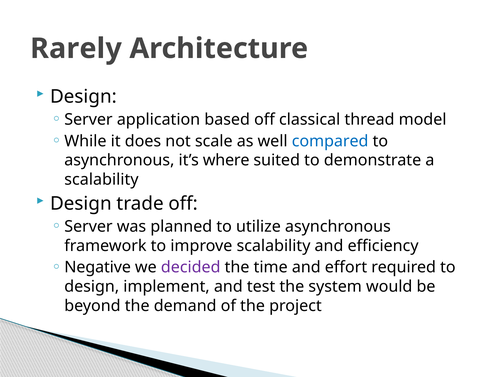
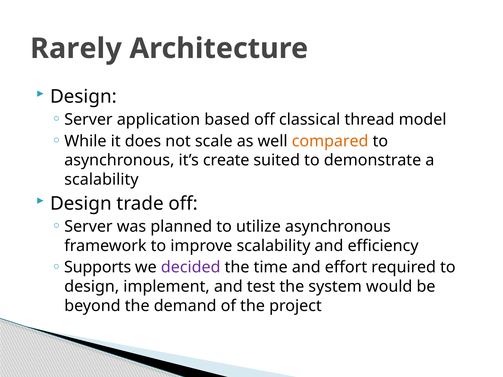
compared colour: blue -> orange (330, 141)
where: where -> create (226, 160)
Negative: Negative -> Supports (98, 267)
